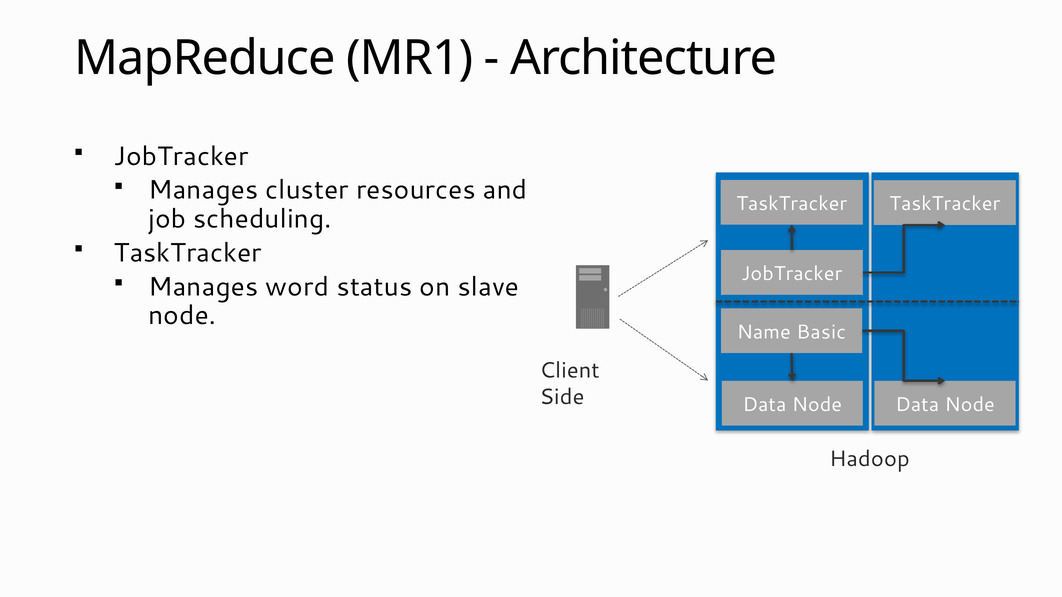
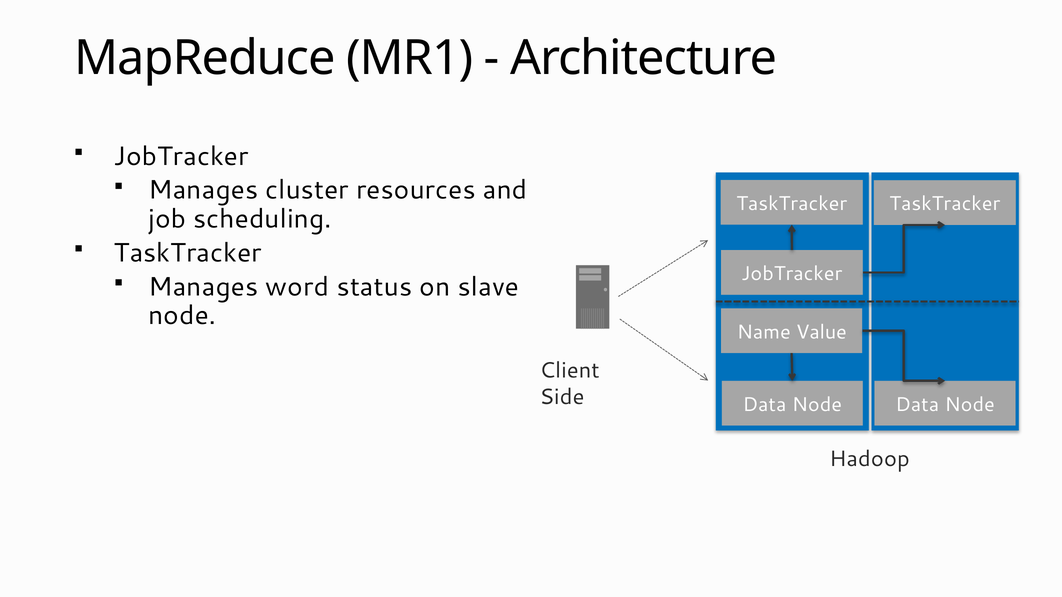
Basic: Basic -> Value (821, 332)
